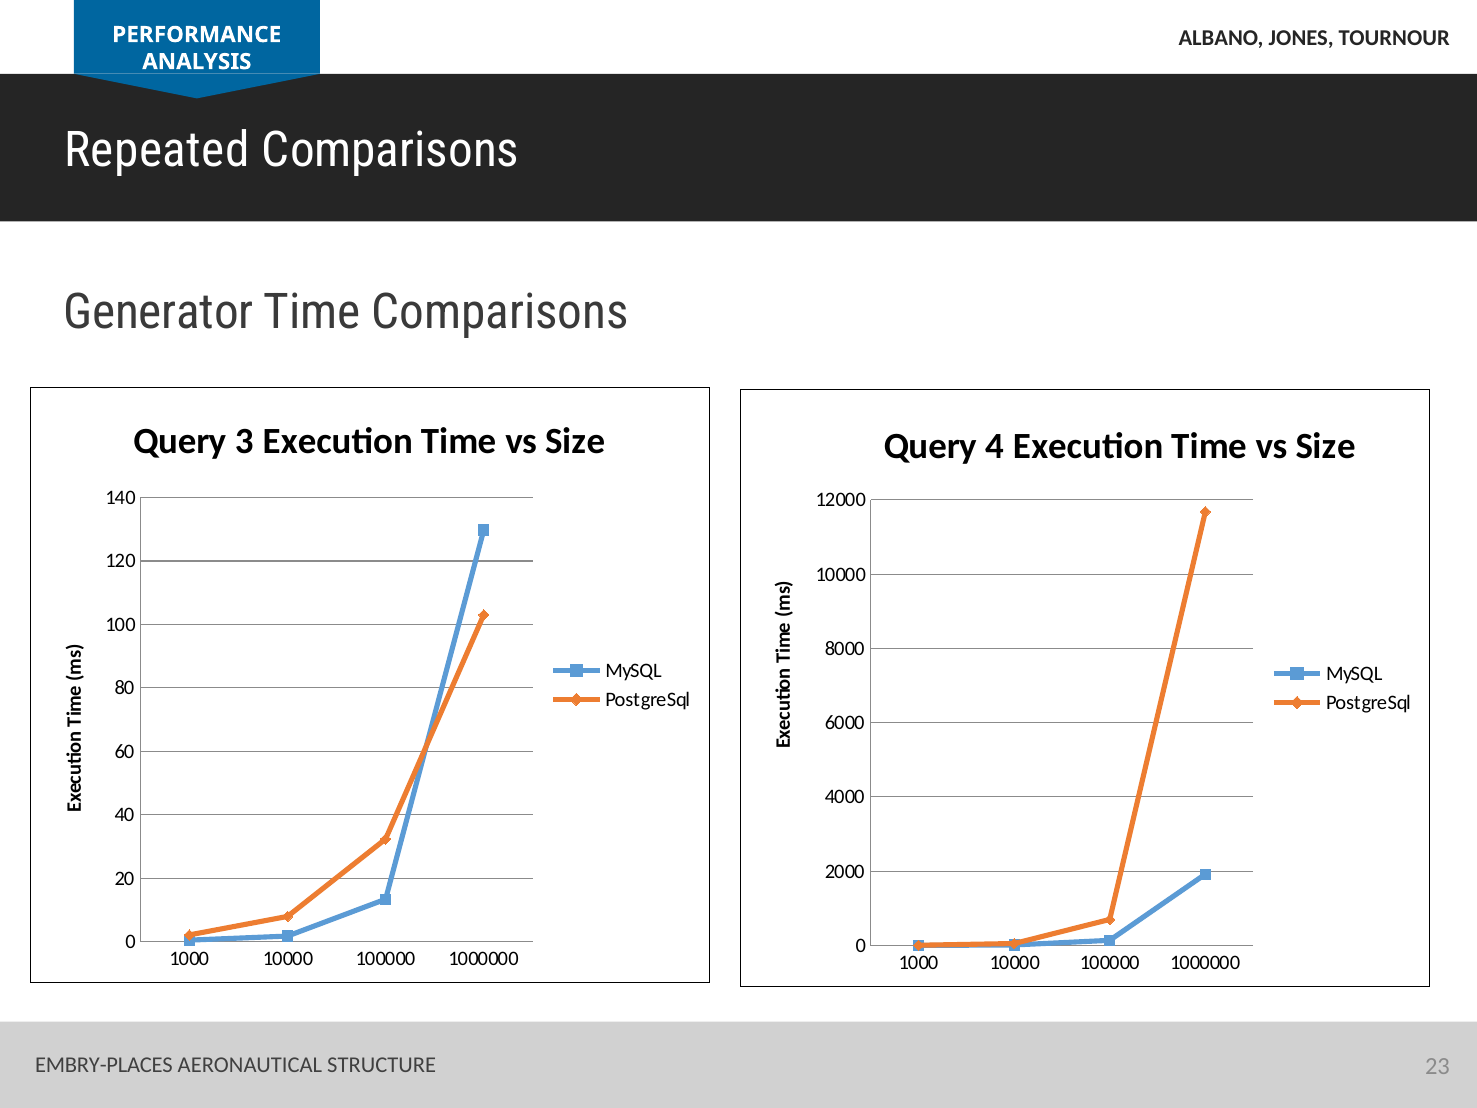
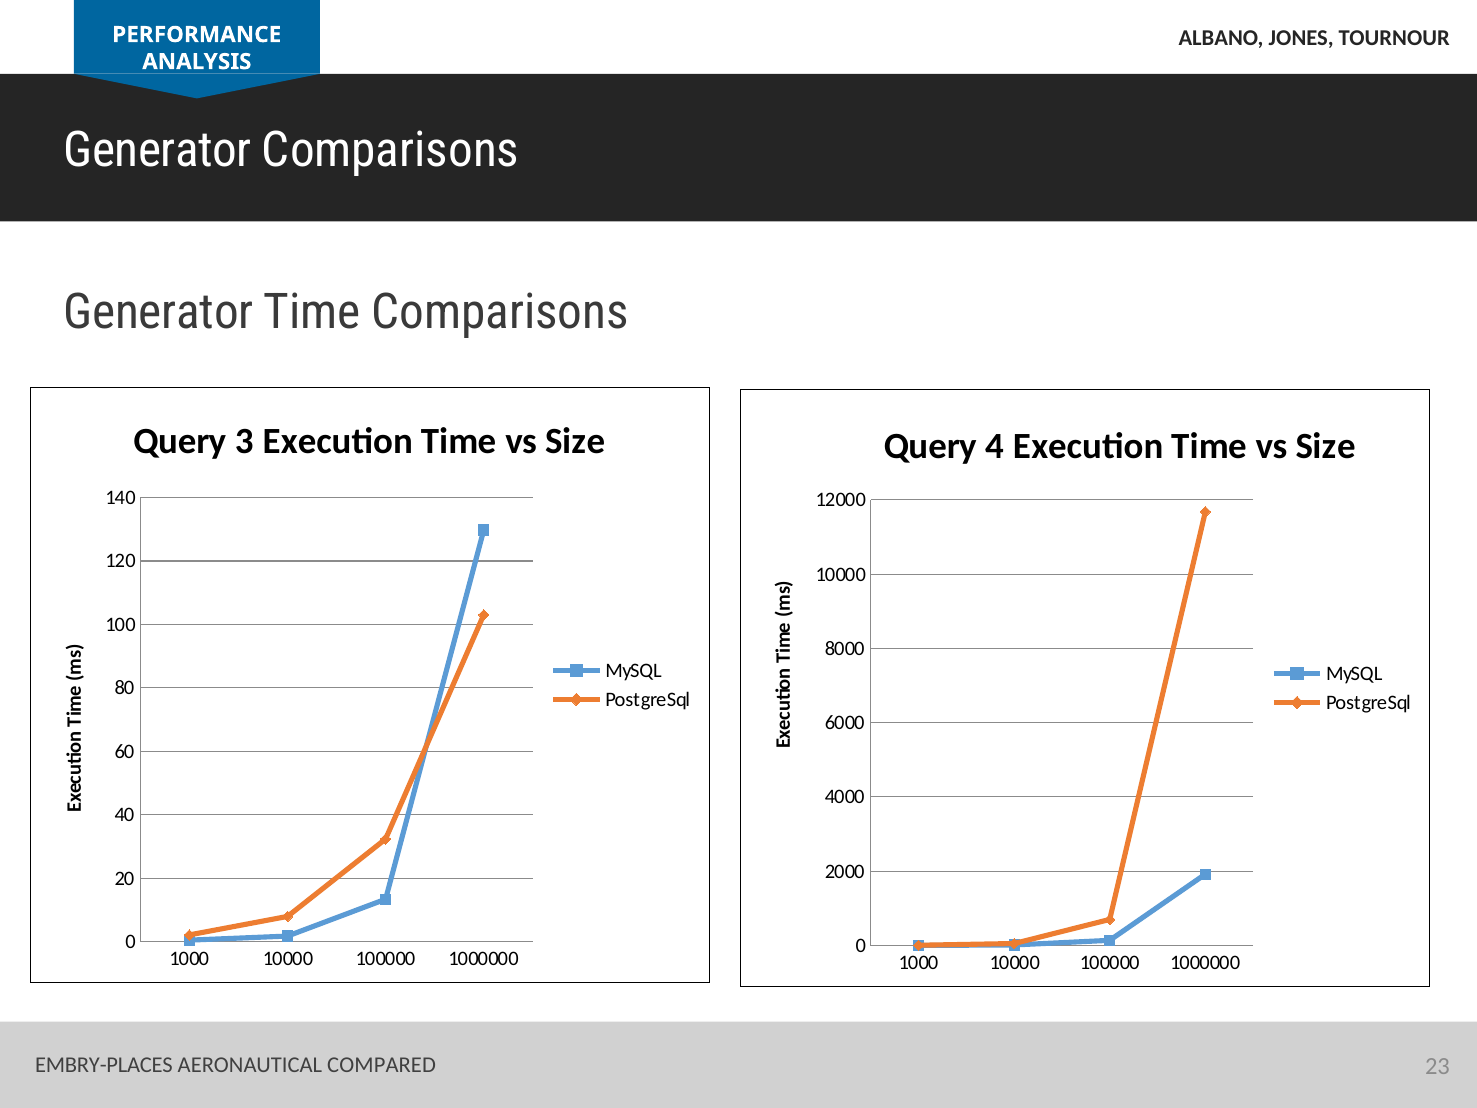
Repeated: Repeated -> Generator (158, 151)
STRUCTURE: STRUCTURE -> COMPARED (382, 1065)
